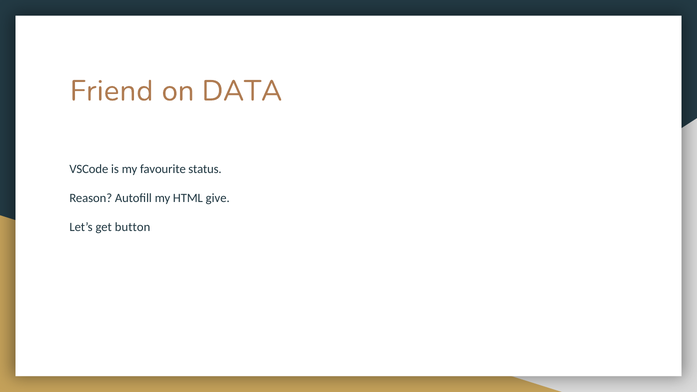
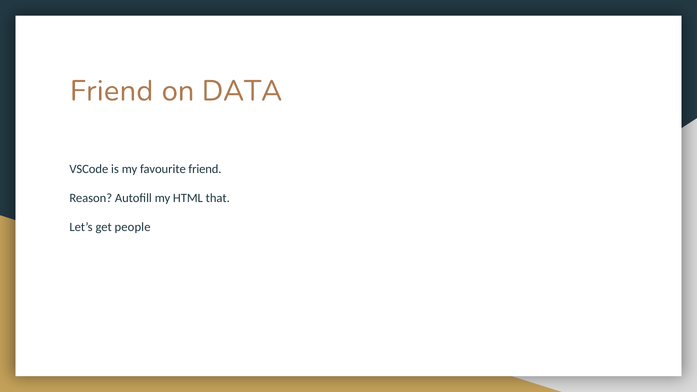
favourite status: status -> friend (205, 169)
give: give -> that (218, 198)
button: button -> people (133, 227)
